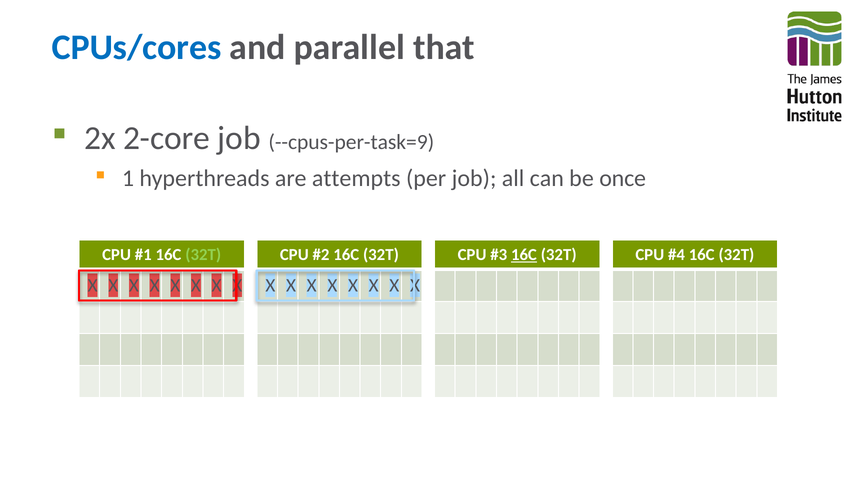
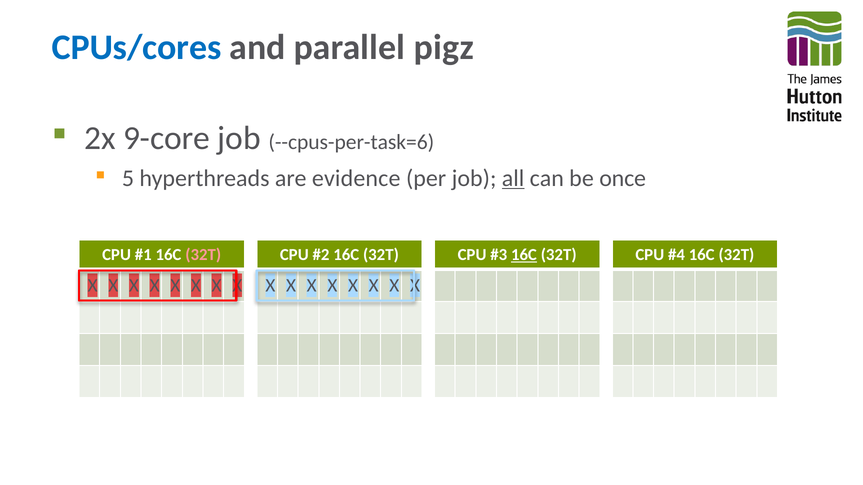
that: that -> pigz (444, 48)
2-core: 2-core -> 9-core (167, 138)
--cpus-per-task=9: --cpus-per-task=9 -> --cpus-per-task=6 (351, 142)
1: 1 -> 5 (128, 178)
attempts: attempts -> evidence (356, 178)
all underline: none -> present (513, 178)
32T colour: light green -> pink (203, 255)
